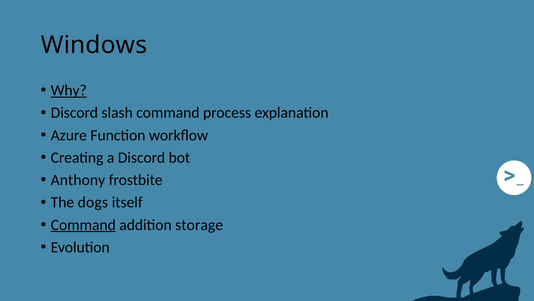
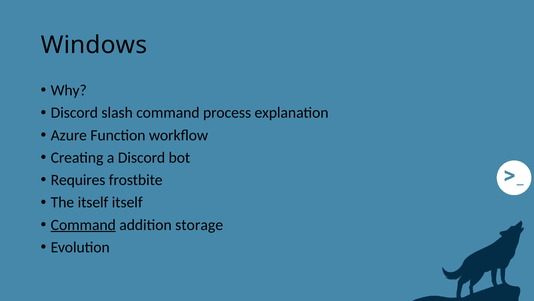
Why underline: present -> none (69, 90)
Anthony: Anthony -> Requires (78, 180)
The dogs: dogs -> itself (93, 202)
